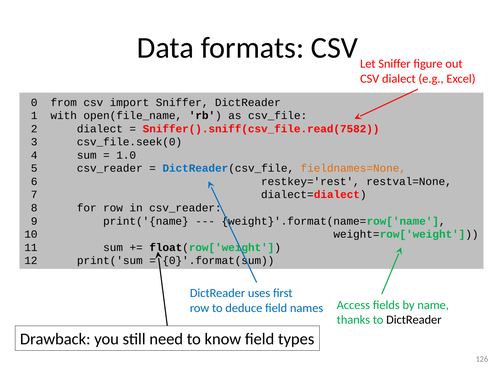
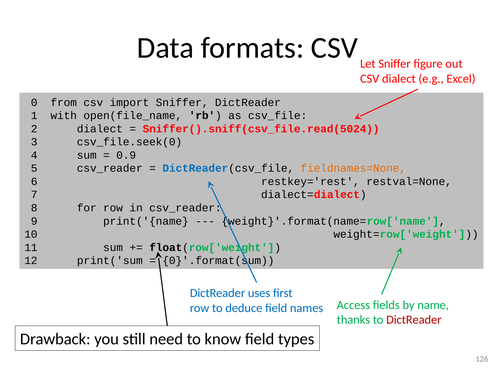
Sniffer().sniff(csv_file.read(7582: Sniffer().sniff(csv_file.read(7582 -> Sniffer().sniff(csv_file.read(5024 (261, 129)
1.0: 1.0 -> 0.9 (126, 155)
DictReader colour: black -> red (414, 320)
